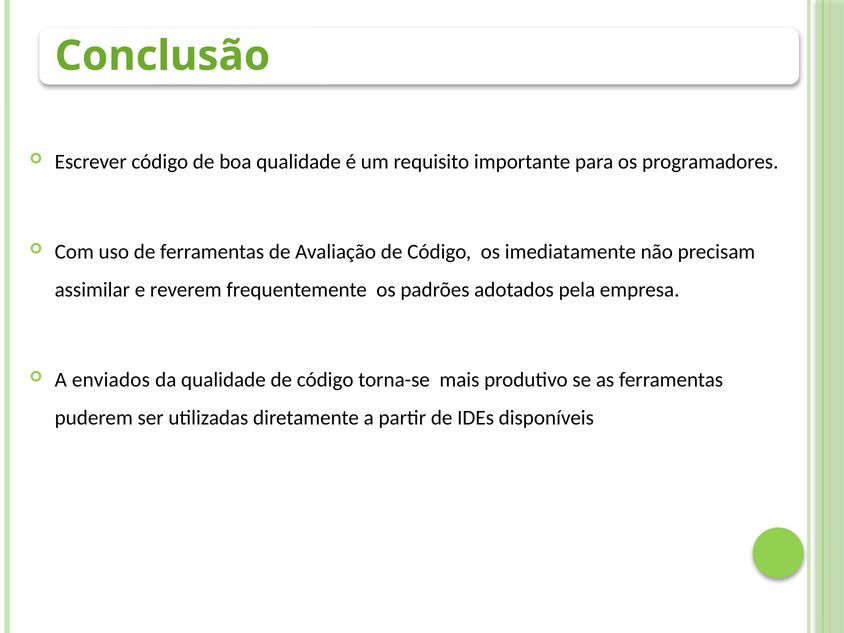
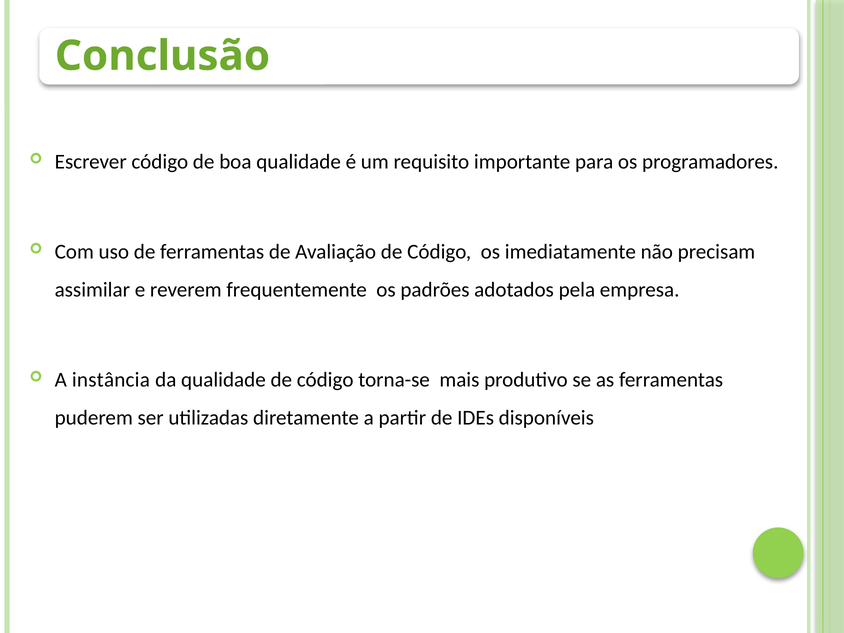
enviados: enviados -> instância (111, 380)
